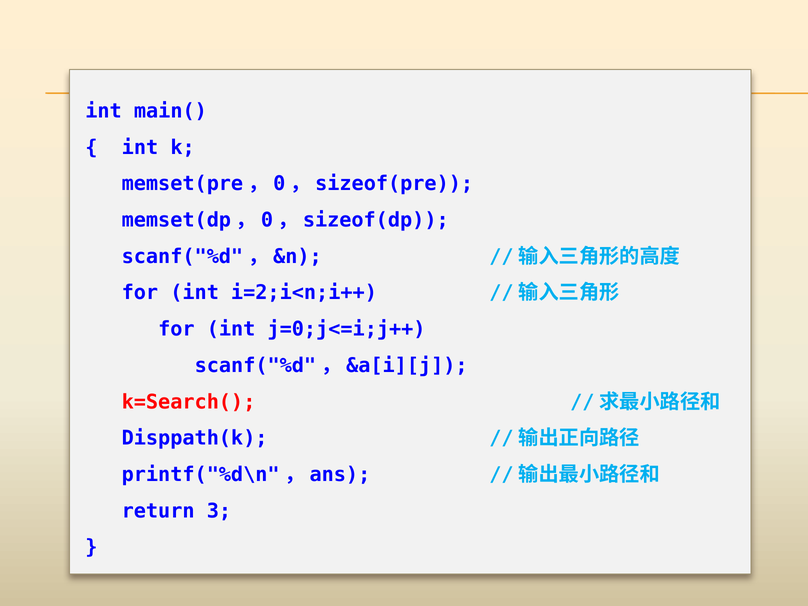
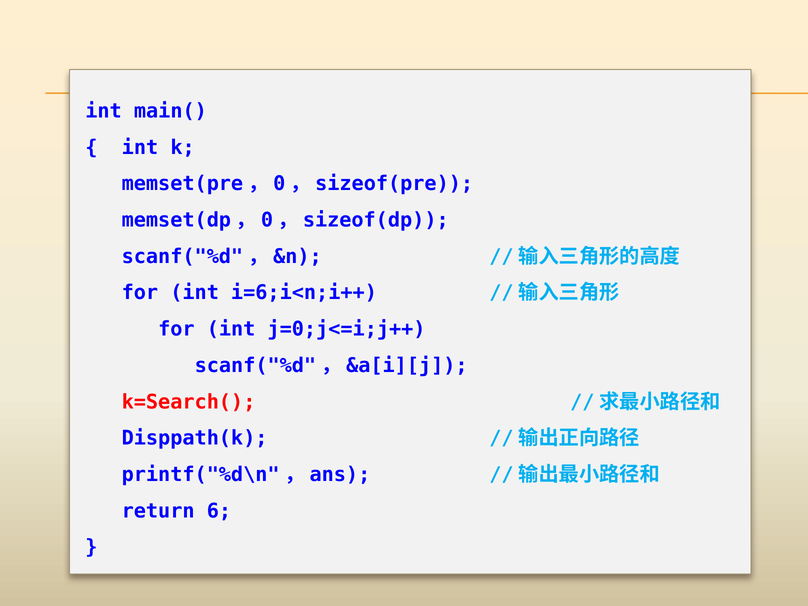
i=2;i<n;i++: i=2;i<n;i++ -> i=6;i<n;i++ (304, 293)
3: 3 -> 6 (219, 511)
